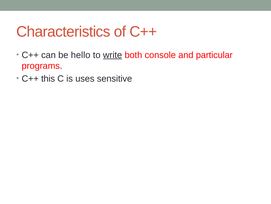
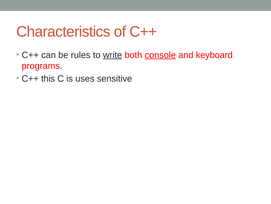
hello: hello -> rules (81, 55)
console underline: none -> present (160, 55)
particular: particular -> keyboard (214, 55)
